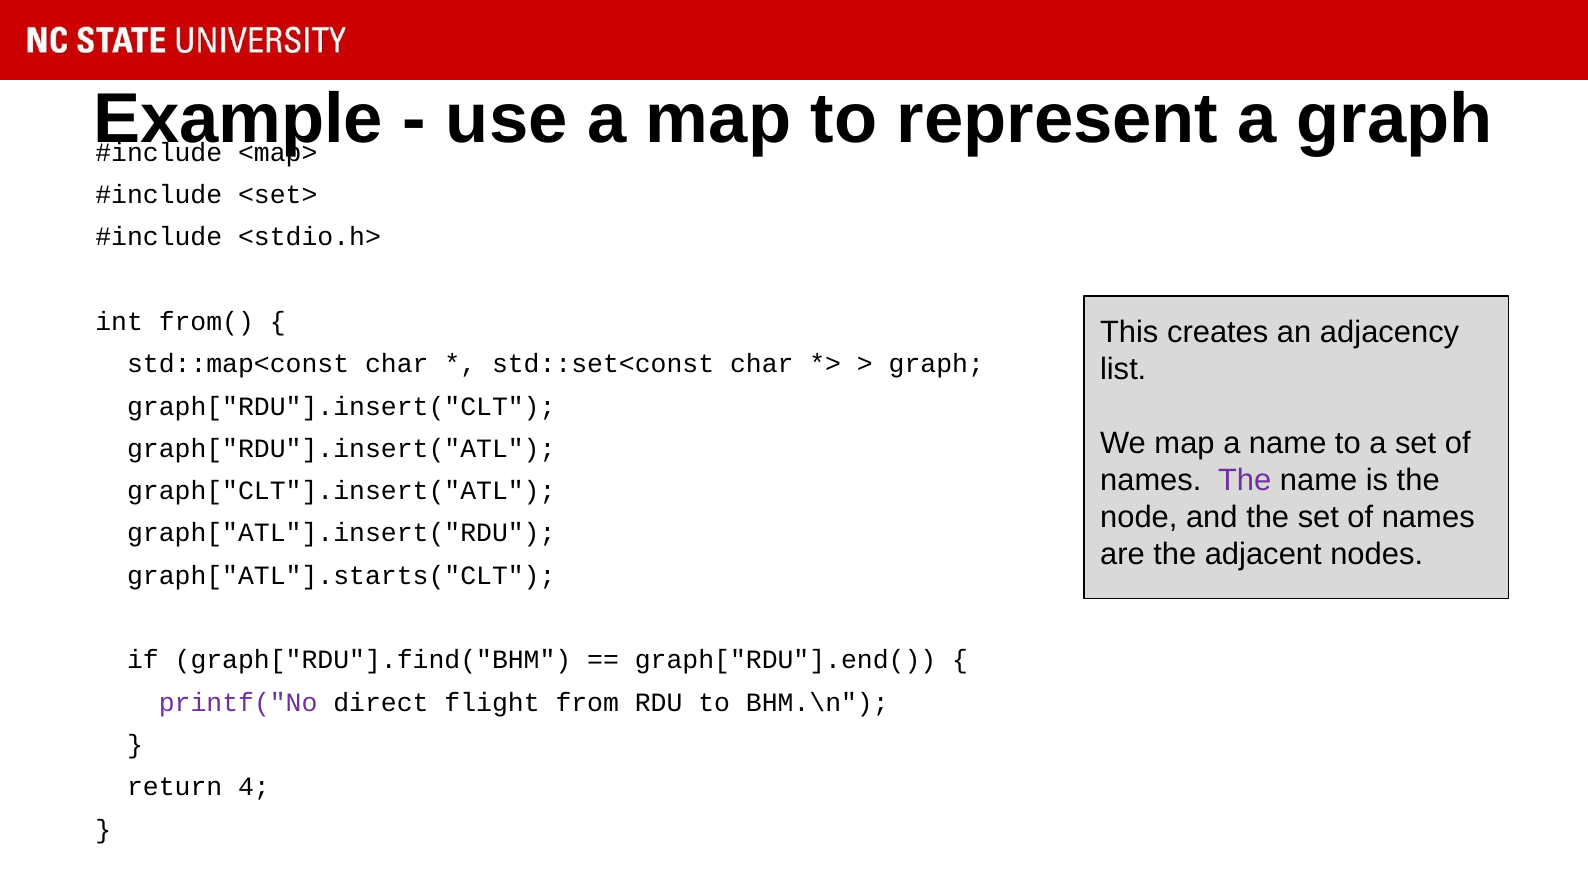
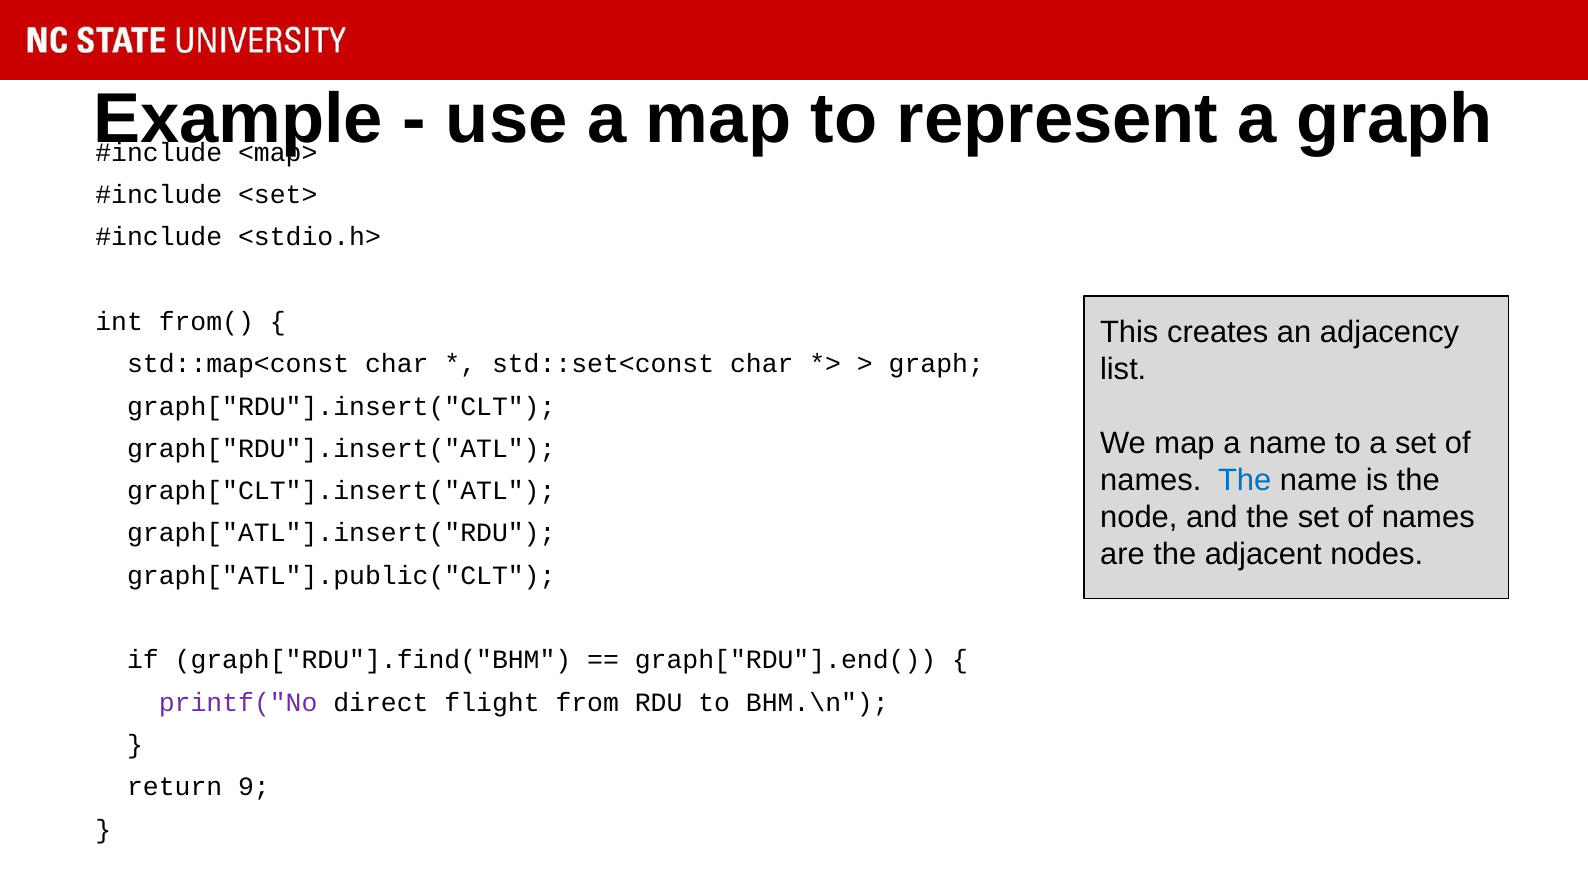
The colour: purple -> blue (1245, 481)
graph["ATL"].starts("CLT: graph["ATL"].starts("CLT -> graph["ATL"].public("CLT (341, 576)
4: 4 -> 9 (254, 787)
